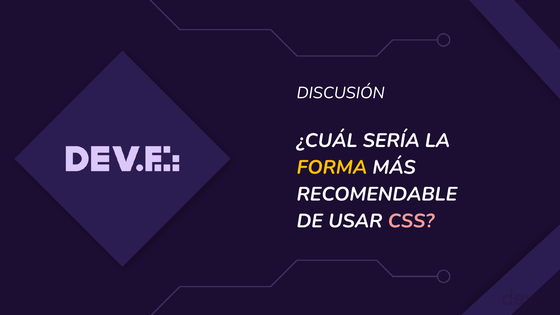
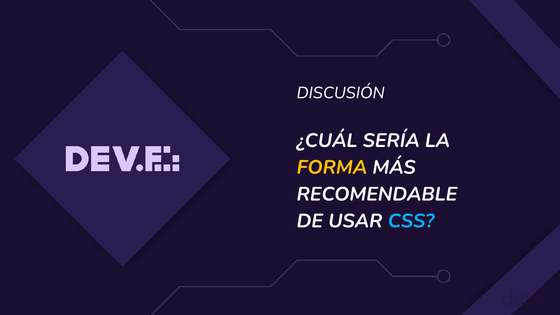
CSS colour: pink -> light blue (411, 221)
